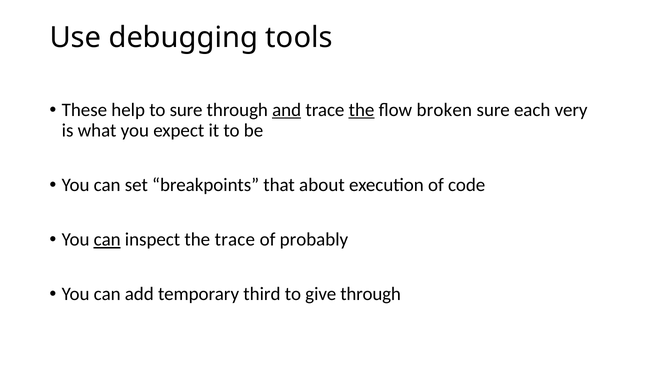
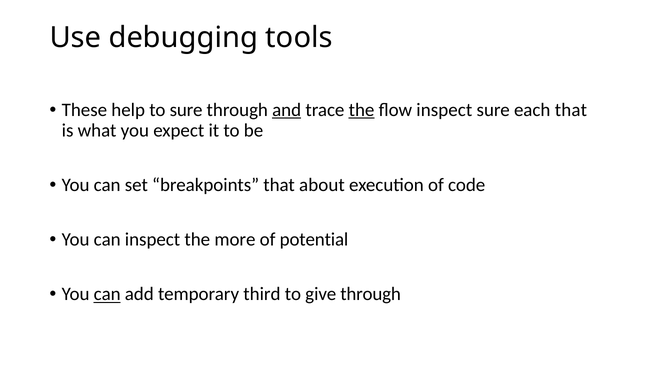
flow broken: broken -> inspect (444, 110)
each very: very -> that (571, 110)
can underline: present -> none (107, 239)
the trace: trace -> more (235, 239)
probably: probably -> potential (314, 239)
can underline: none -> present (107, 294)
